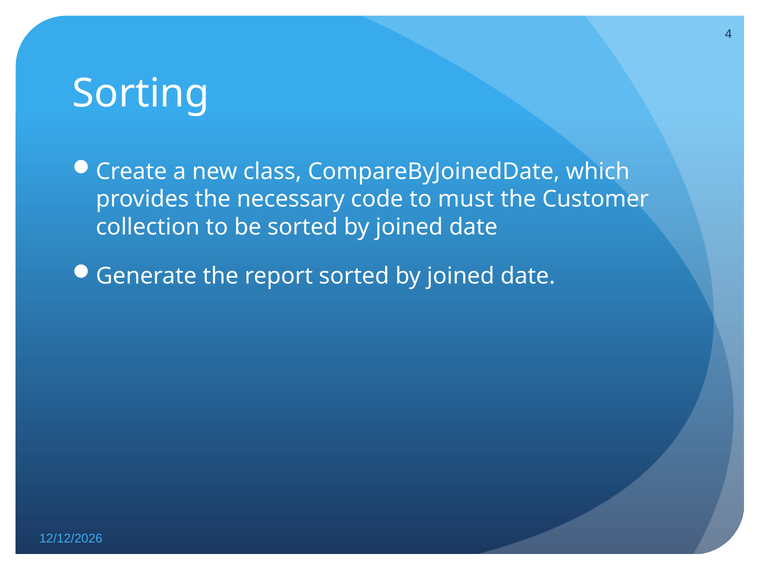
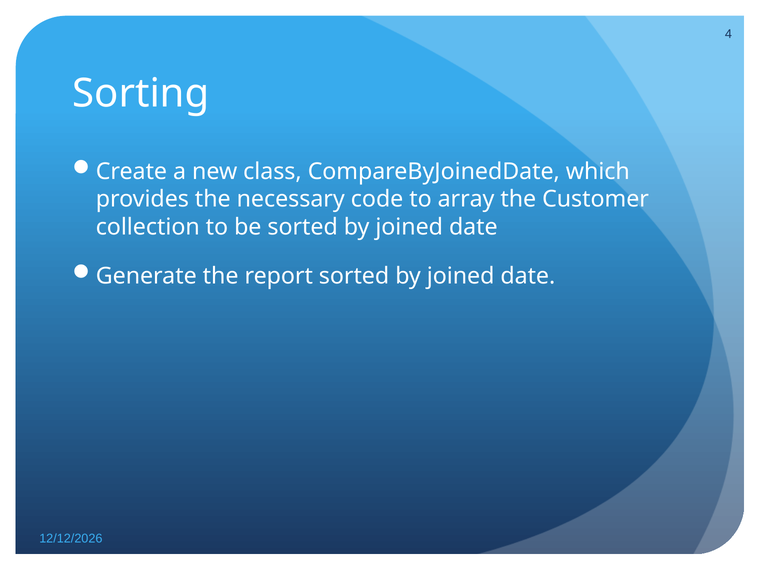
must: must -> array (466, 199)
